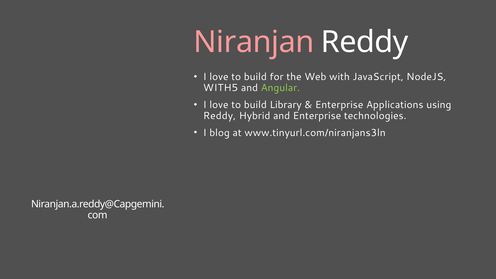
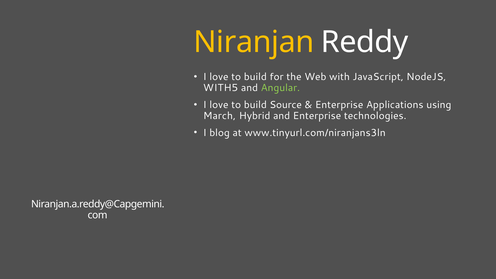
Niranjan colour: pink -> yellow (254, 42)
Library: Library -> Source (286, 105)
Reddy: Reddy -> March (219, 116)
